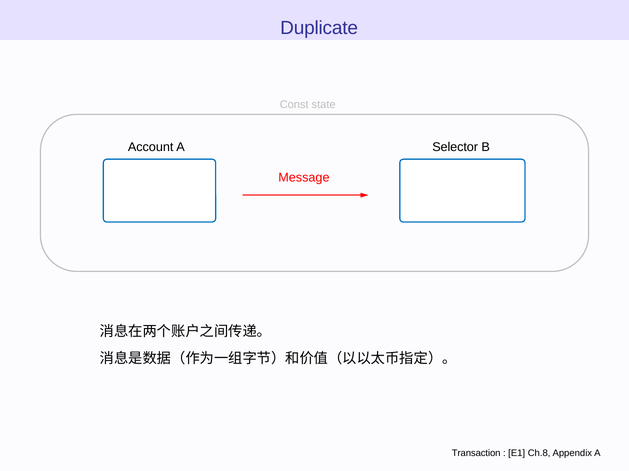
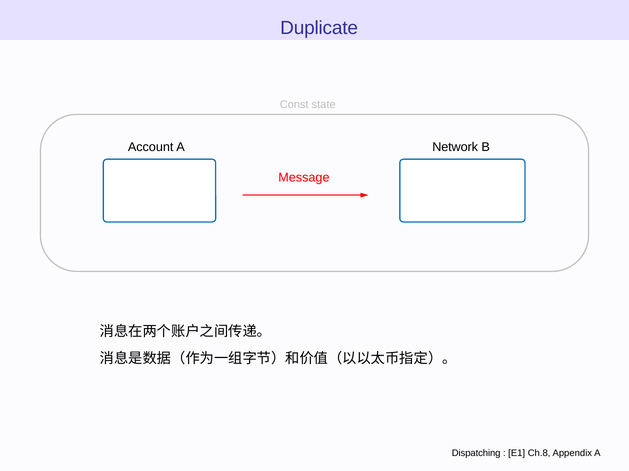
Selector: Selector -> Network (455, 148)
Transaction: Transaction -> Dispatching (476, 454)
